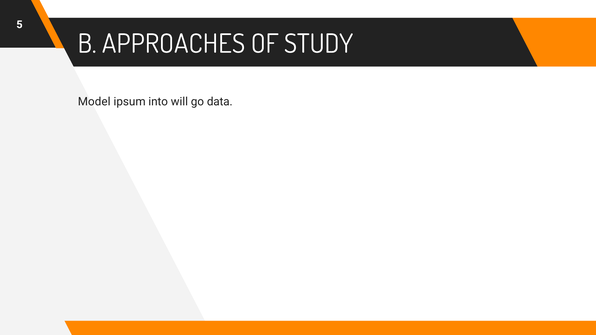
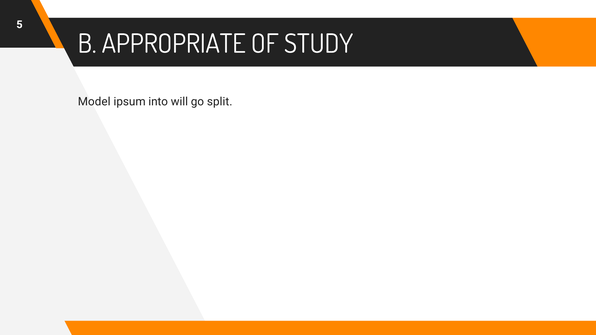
APPROACHES: APPROACHES -> APPROPRIATE (174, 44)
data: data -> split (220, 102)
